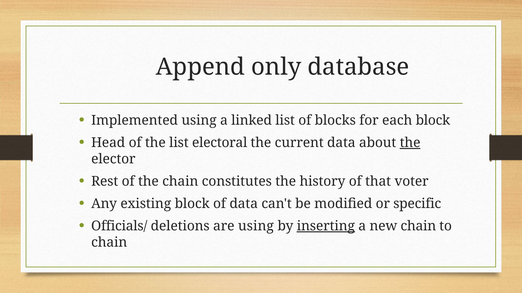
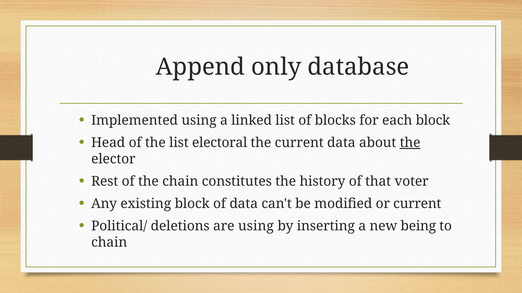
or specific: specific -> current (417, 204)
Officials/: Officials/ -> Political/ (119, 226)
inserting underline: present -> none (326, 226)
new chain: chain -> being (418, 226)
